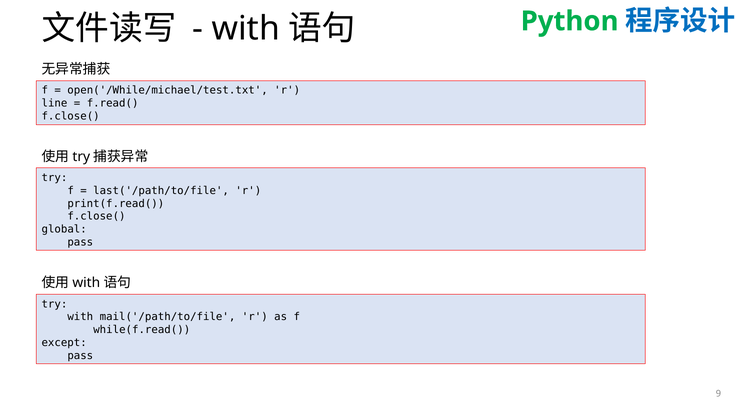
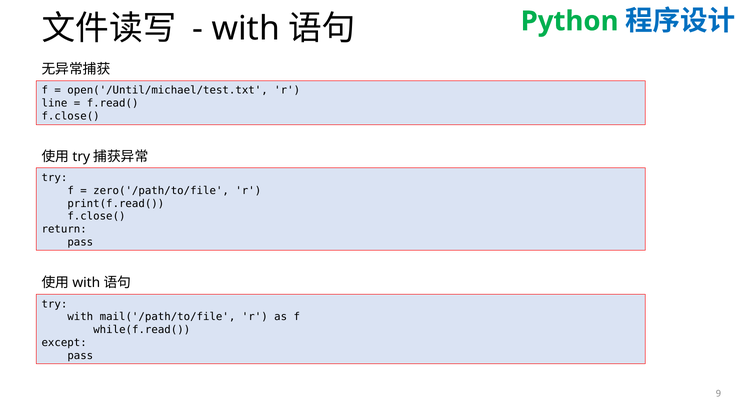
open('/While/michael/test.txt: open('/While/michael/test.txt -> open('/Until/michael/test.txt (168, 91)
last('/path/to/file: last('/path/to/file -> zero('/path/to/file (161, 191)
global: global -> return (64, 229)
